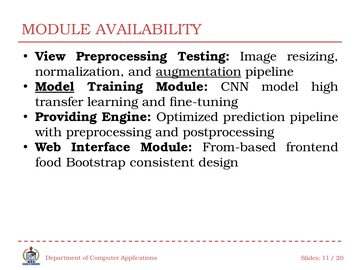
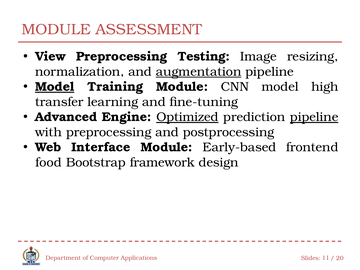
AVAILABILITY: AVAILABILITY -> ASSESSMENT (149, 30)
Providing: Providing -> Advanced (66, 117)
Optimized underline: none -> present (187, 117)
pipeline underline: none -> present (314, 117)
From-based: From-based -> Early-based (239, 147)
consistent: consistent -> framework (162, 162)
